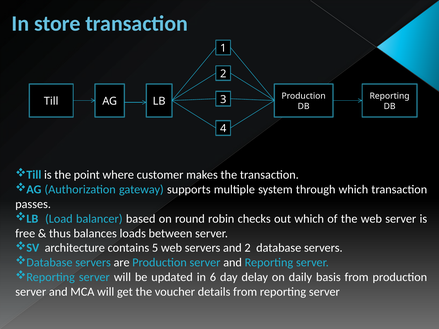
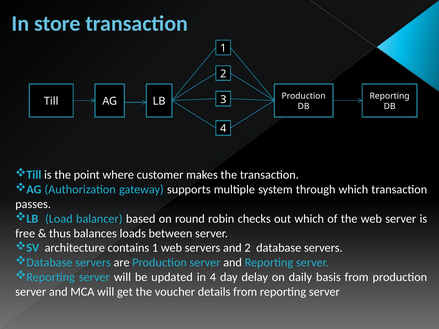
contains 5: 5 -> 1 (155, 248)
in 6: 6 -> 4 (213, 277)
